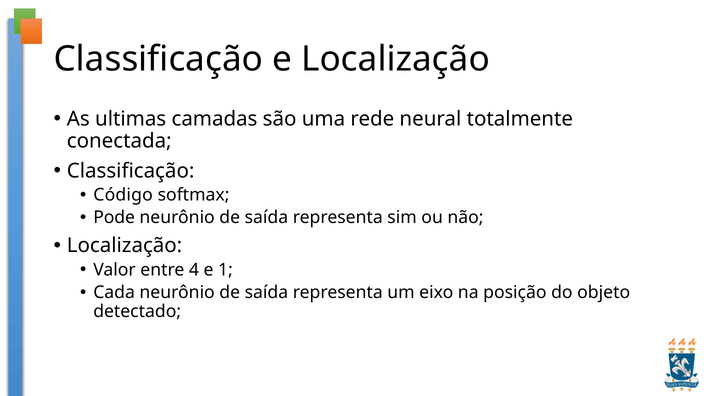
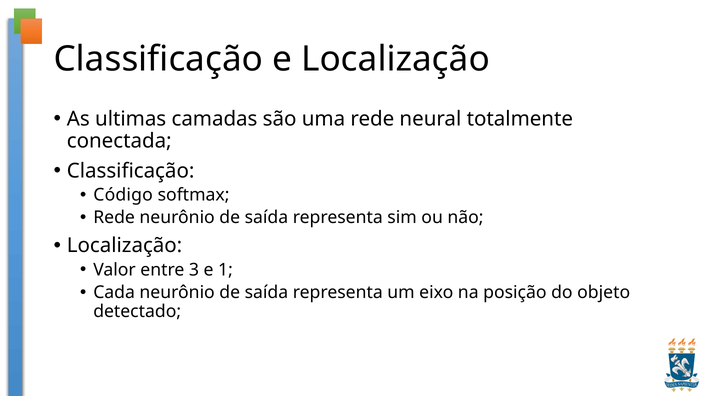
Pode: Pode -> Rede (114, 218)
4: 4 -> 3 (194, 270)
